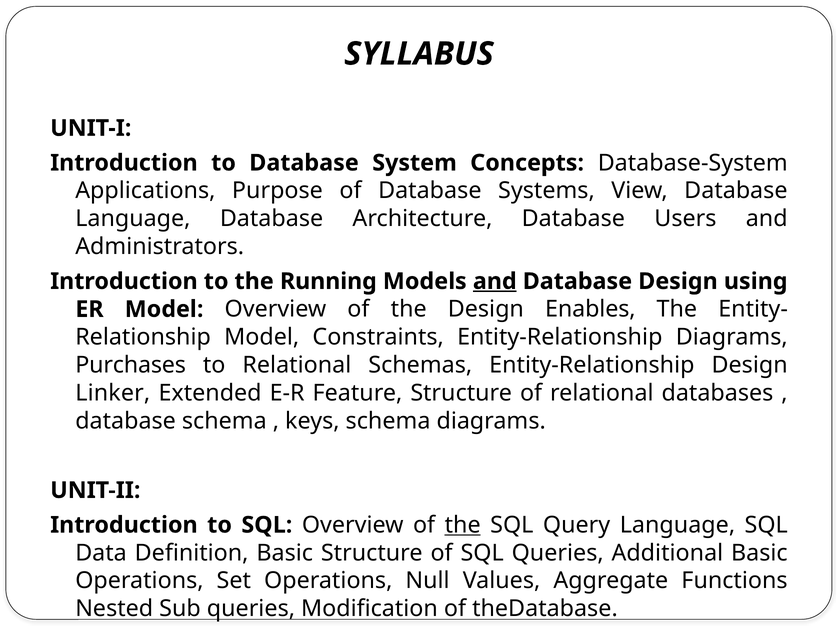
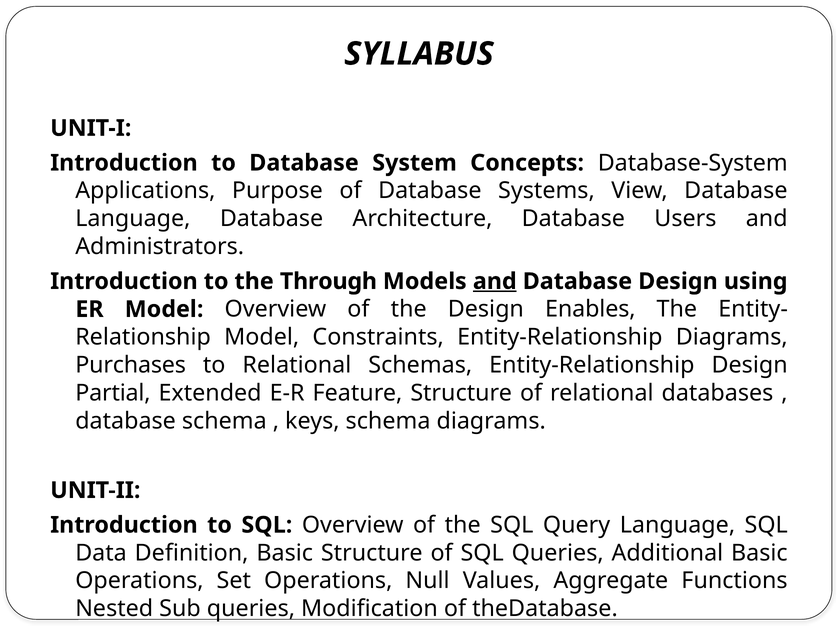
Running: Running -> Through (328, 282)
Linker: Linker -> Partial (113, 393)
the underline: present -> none (463, 525)
